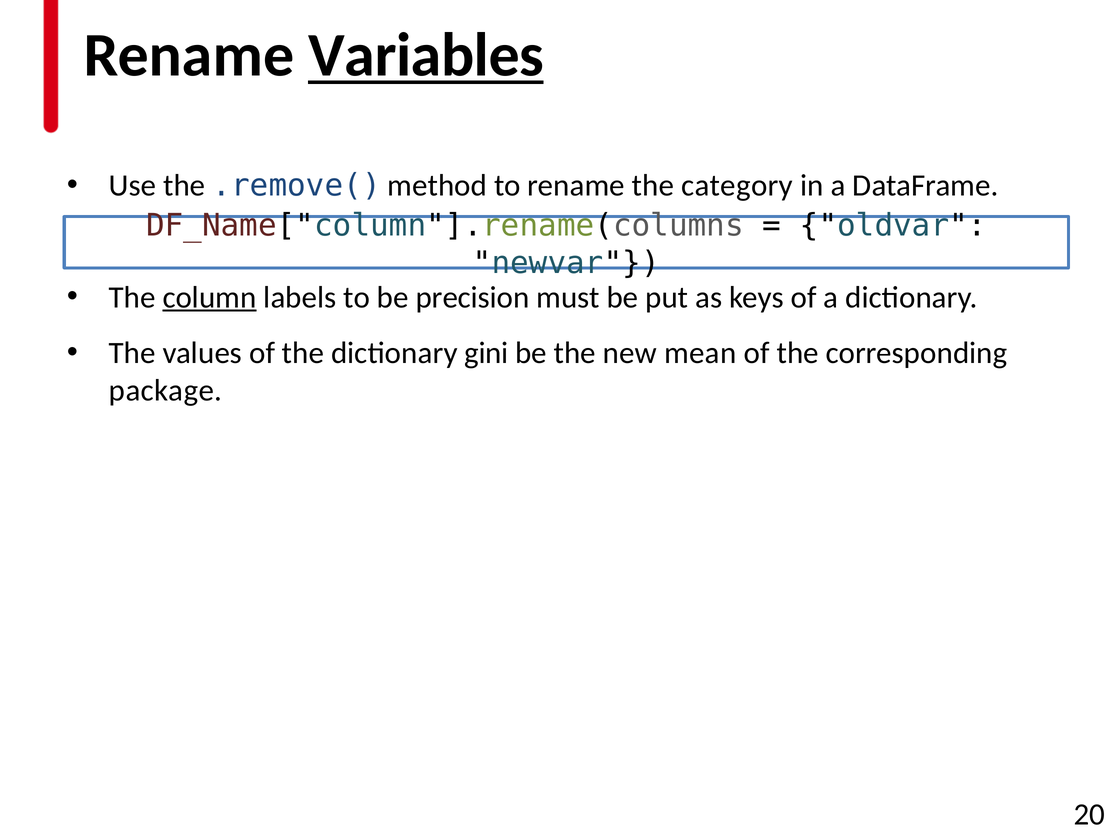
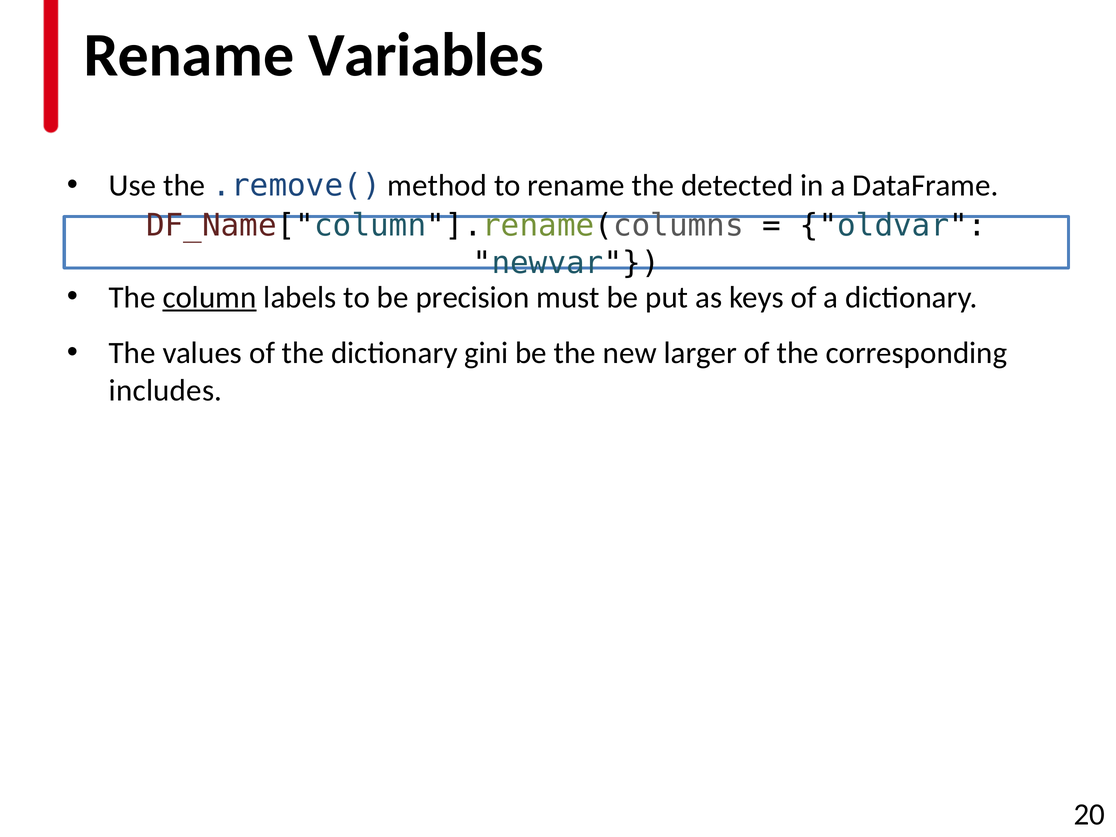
Variables underline: present -> none (426, 56)
category: category -> detected (737, 186)
mean: mean -> larger (700, 353)
package: package -> includes (166, 390)
